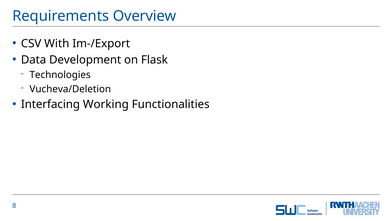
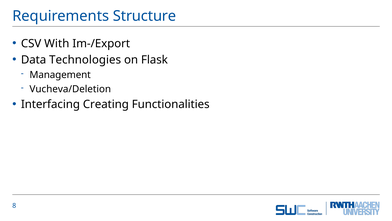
Overview: Overview -> Structure (145, 16)
Development: Development -> Technologies (85, 60)
Technologies: Technologies -> Management (60, 75)
Working: Working -> Creating (106, 104)
